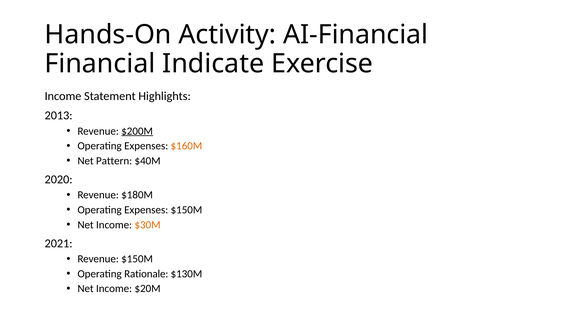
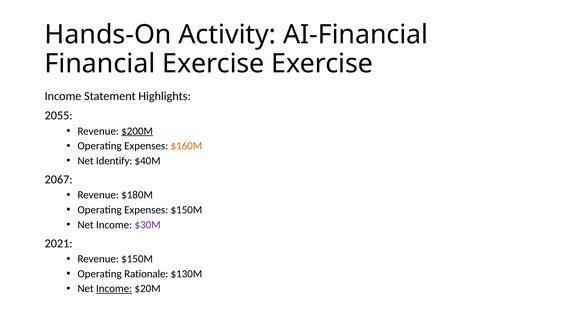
Financial Indicate: Indicate -> Exercise (213, 64)
2013: 2013 -> 2055 (59, 116)
Pattern: Pattern -> Identify (114, 161)
2020: 2020 -> 2067 (59, 179)
$30M colour: orange -> purple (148, 225)
Income underline: none -> present (114, 289)
